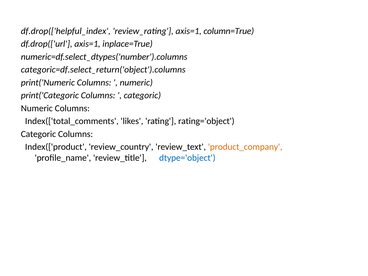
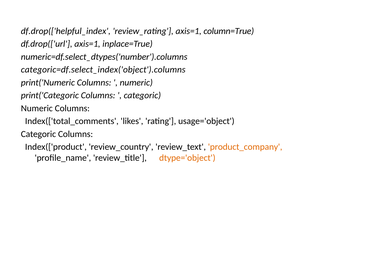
categoric=df.select_return('object').columns: categoric=df.select_return('object').columns -> categoric=df.select_index('object').columns (103, 70)
rating='object: rating='object -> usage='object (206, 121)
dtype='object colour: blue -> orange (187, 158)
